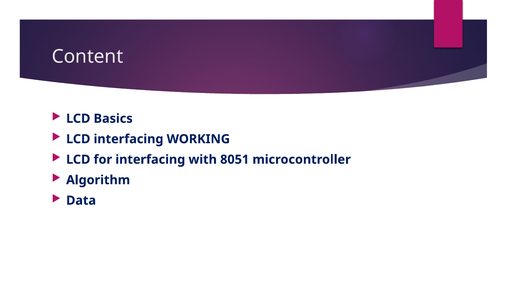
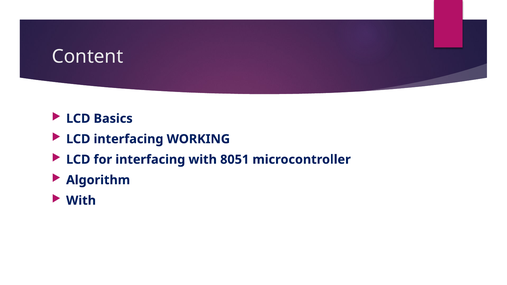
Data: Data -> With (81, 201)
